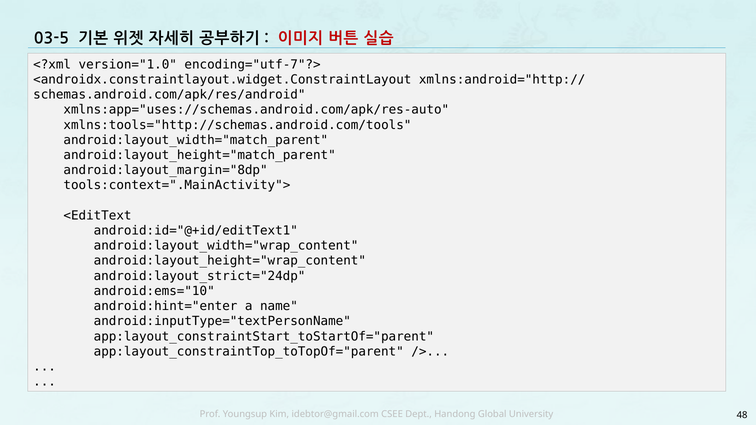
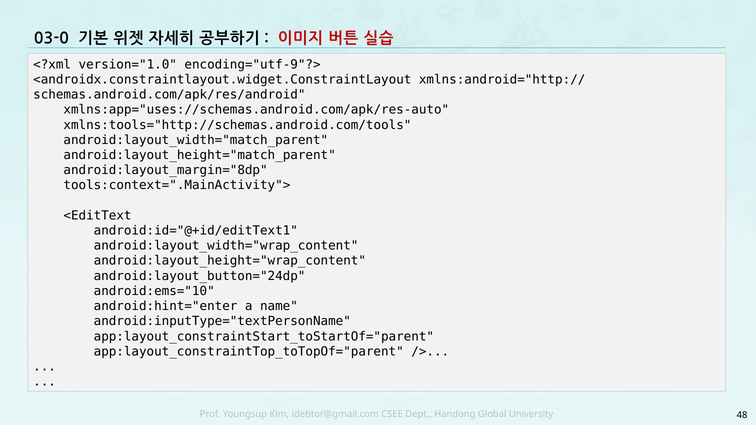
03-5: 03-5 -> 03-0 (51, 39)
encoding="utf-7"?>: encoding="utf-7"?> -> encoding="utf-9"?> (253, 65)
android:layout_strict="24dp: android:layout_strict="24dp -> android:layout_button="24dp (200, 276)
